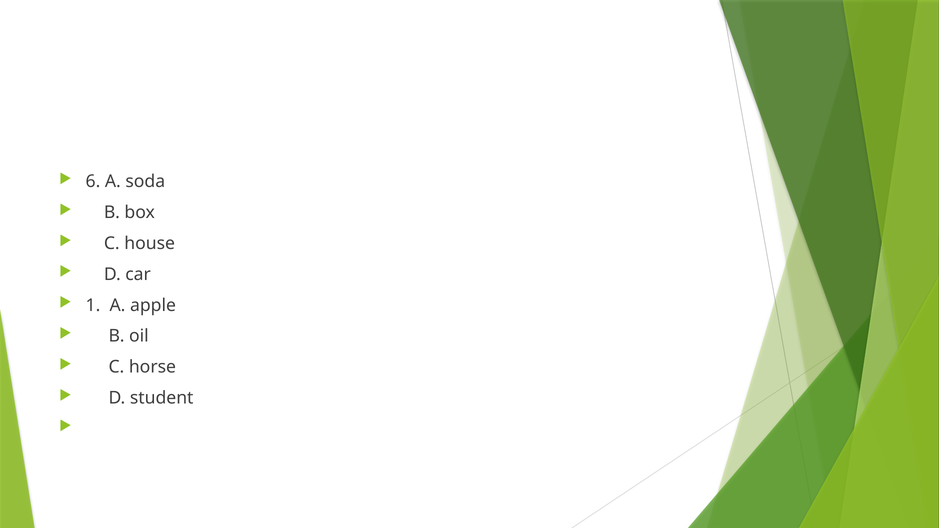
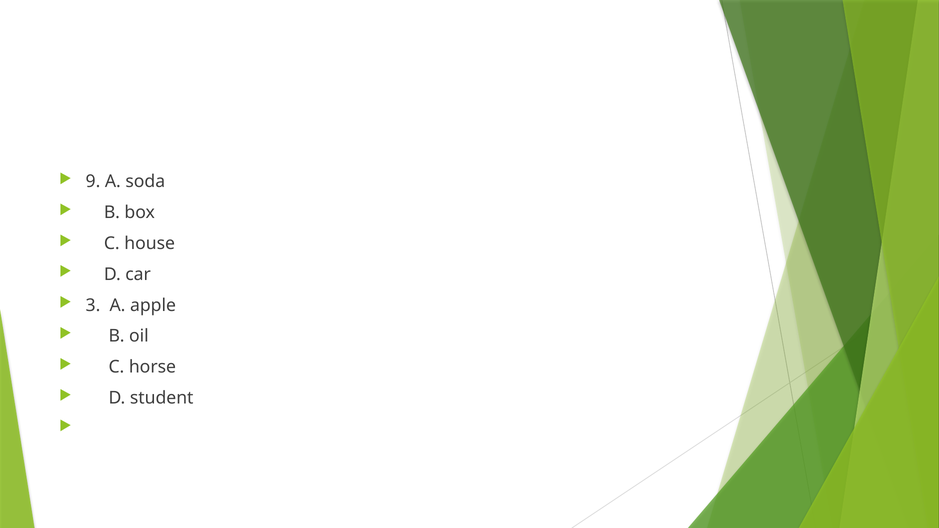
6: 6 -> 9 (93, 182)
1: 1 -> 3 (93, 305)
